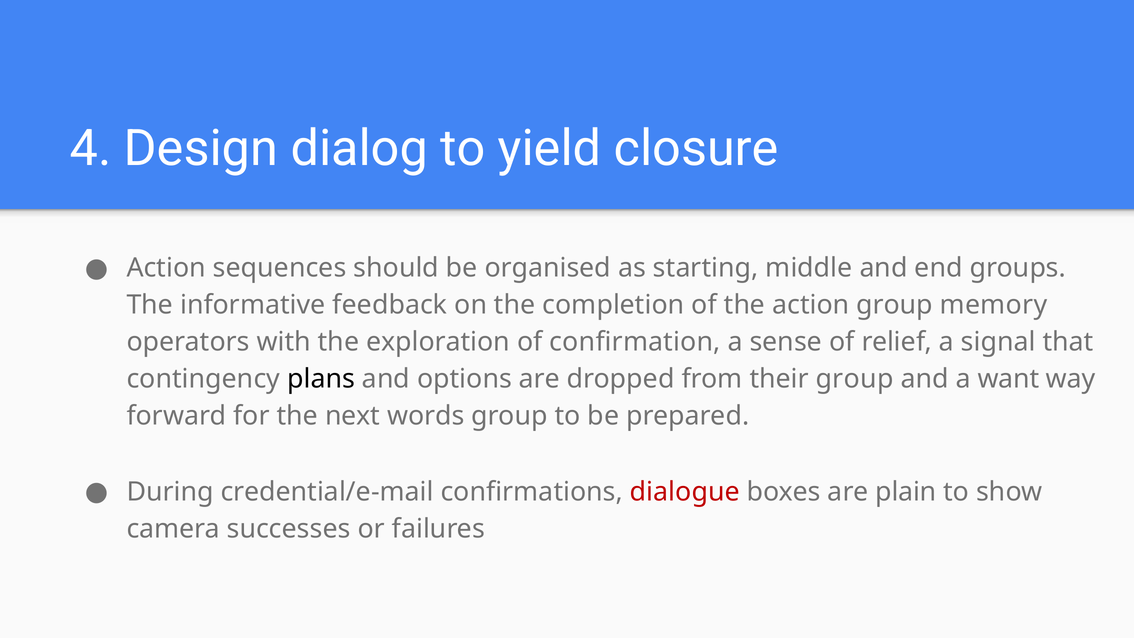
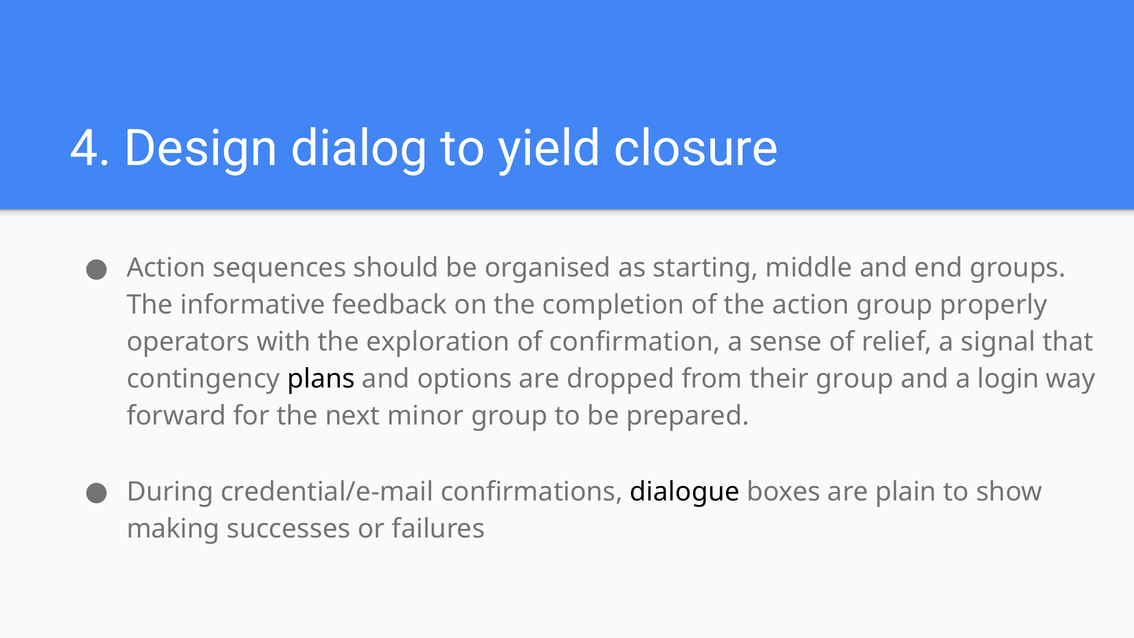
memory: memory -> properly (994, 305)
want: want -> login (1008, 379)
words: words -> minor (426, 416)
dialogue colour: red -> black (685, 492)
camera: camera -> making (173, 529)
